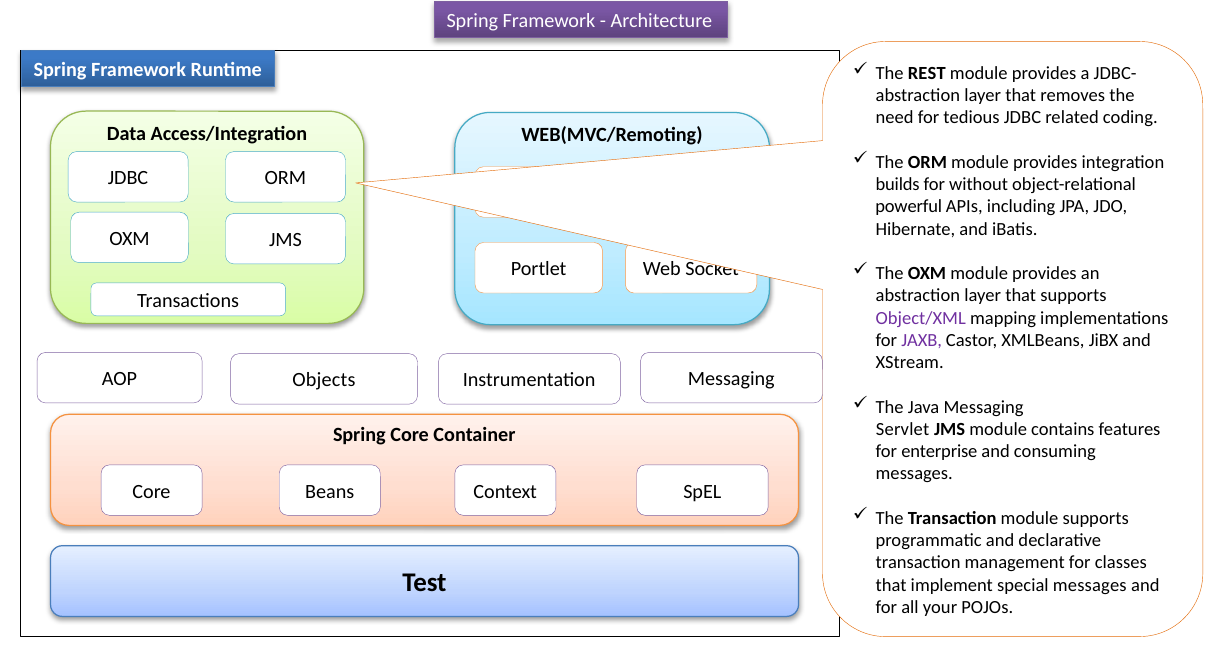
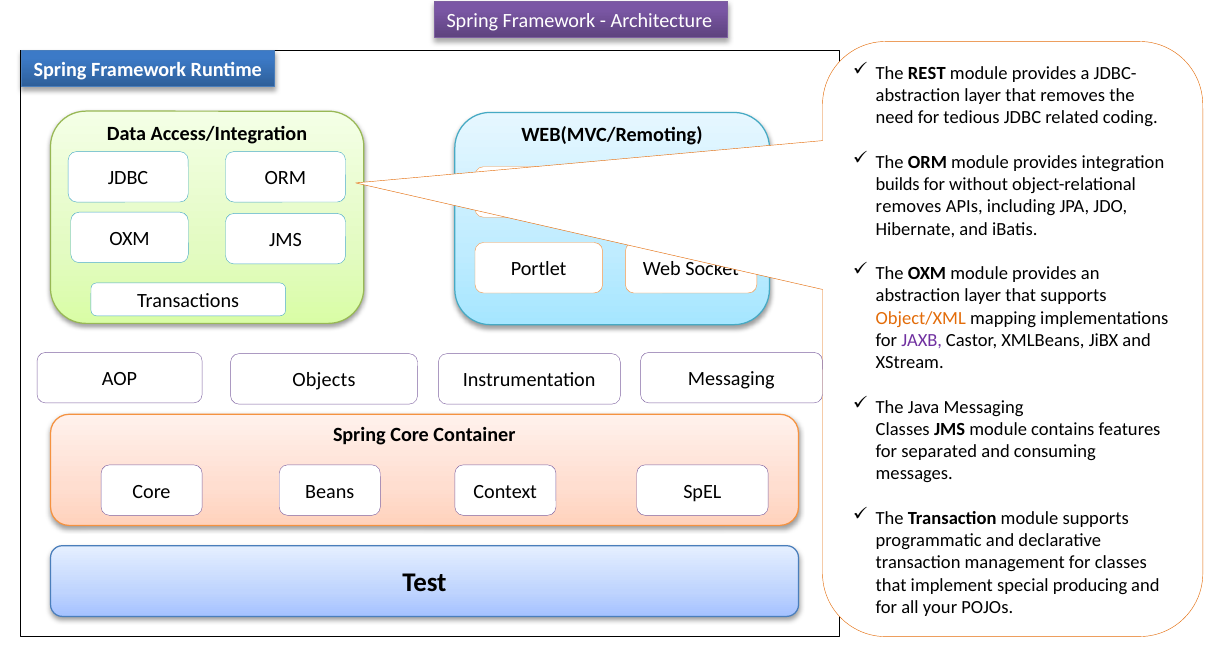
powerful: powerful -> removes (909, 207)
Object/XML colour: purple -> orange (921, 318)
Servlet: Servlet -> Classes (903, 429)
enterprise: enterprise -> separated (939, 452)
special messages: messages -> producing (1090, 585)
